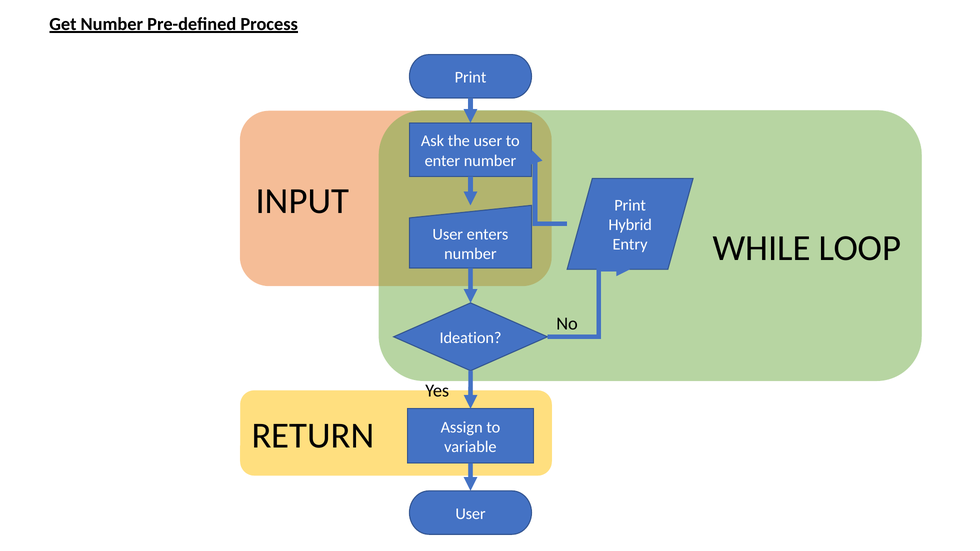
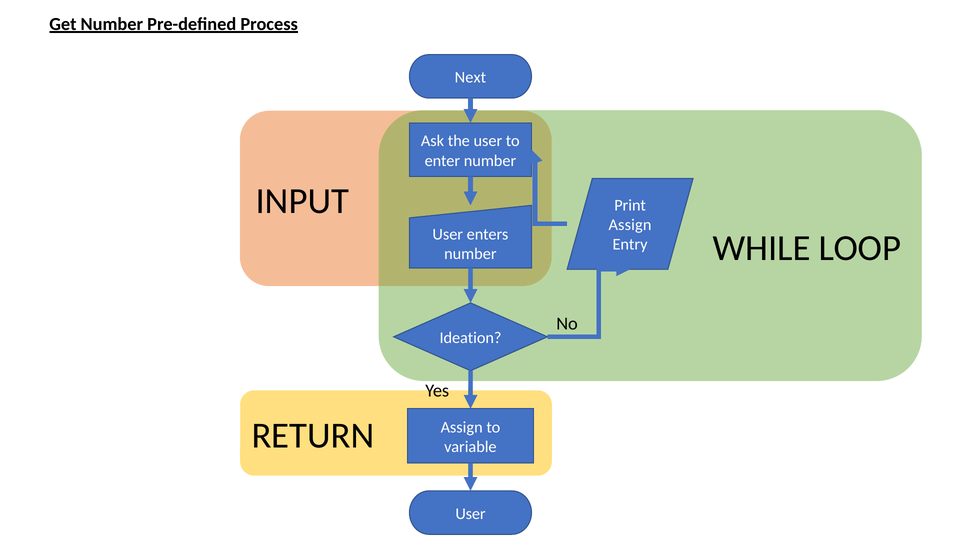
Print: Print -> Next (470, 77)
Hybrid: Hybrid -> Assign (630, 225)
